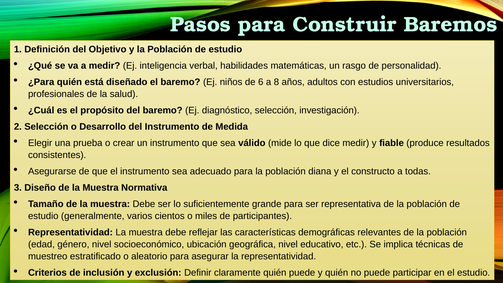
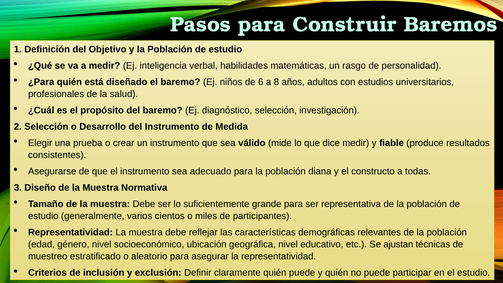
implica: implica -> ajustan (398, 244)
